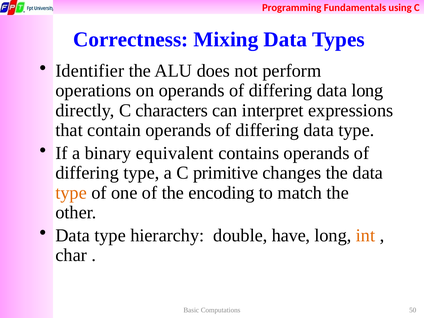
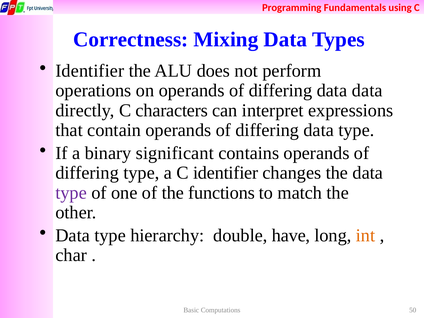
data long: long -> data (367, 91)
equivalent: equivalent -> significant (175, 153)
C primitive: primitive -> identifier (226, 173)
type colour: orange -> purple (71, 193)
encoding: encoding -> functions (222, 193)
